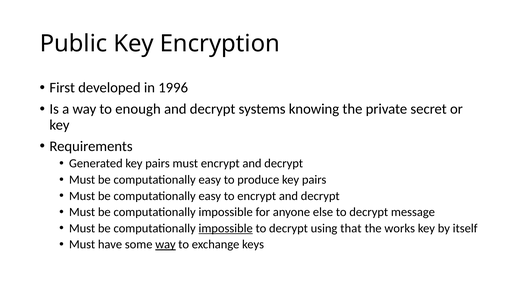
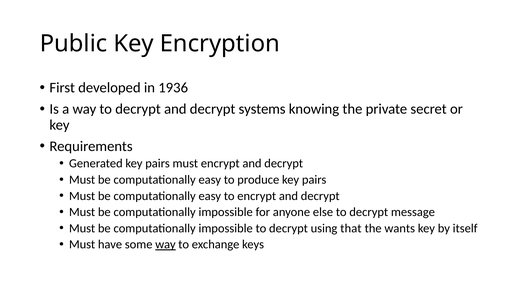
1996: 1996 -> 1936 (173, 88)
way to enough: enough -> decrypt (138, 109)
impossible underline: present -> none (226, 228)
works: works -> wants (400, 228)
